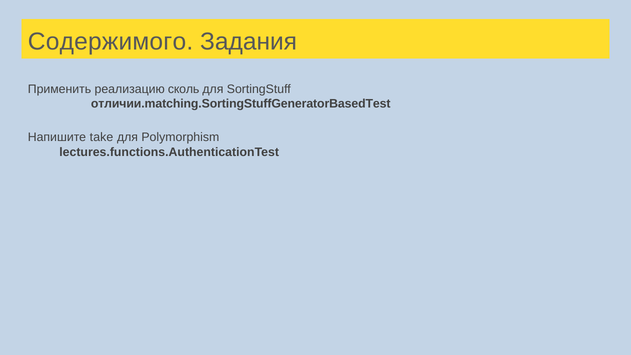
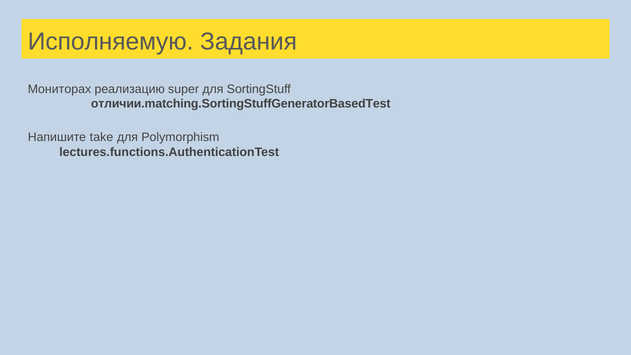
Содержимого: Содержимого -> Исполняемую (111, 42)
Применить: Применить -> Мониторах (59, 89)
сколь: сколь -> super (184, 89)
